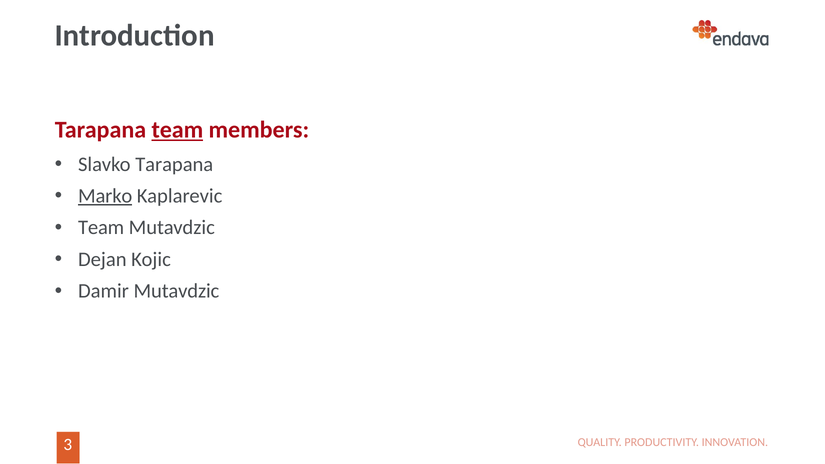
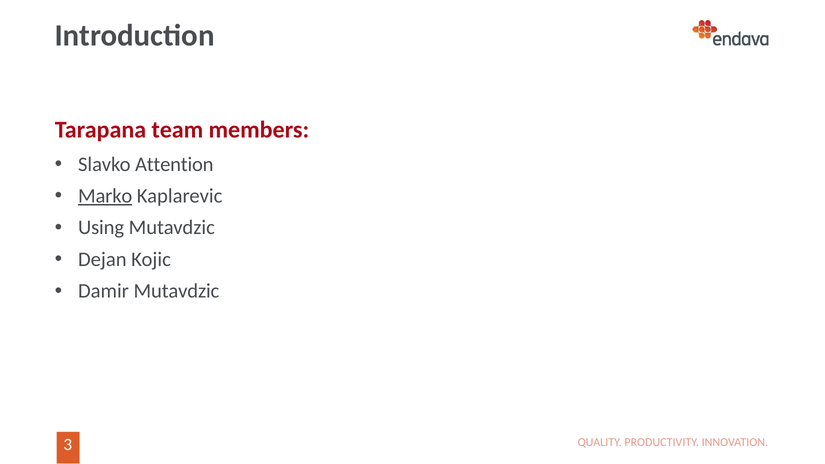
team underline: present -> none (177, 130)
Slavko Tarapana: Tarapana -> Attention (174, 164)
Team: Team -> Using (101, 228)
